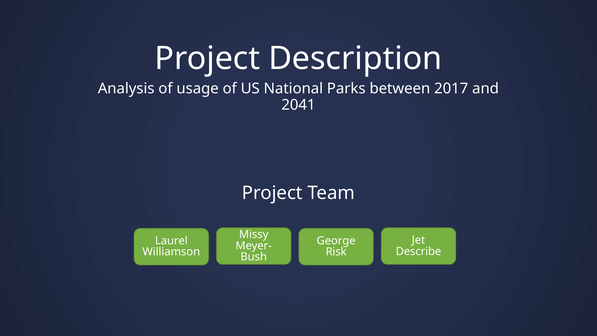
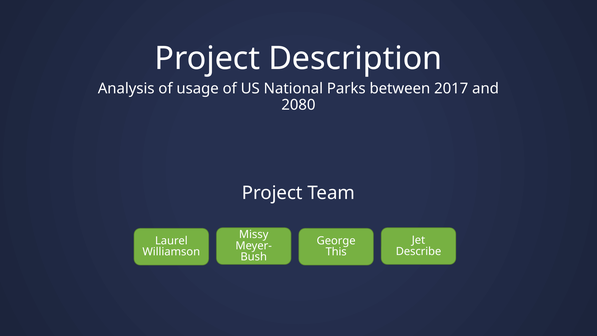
2041: 2041 -> 2080 (298, 105)
Risk: Risk -> This (336, 252)
